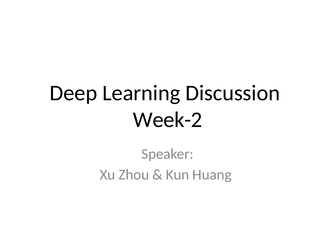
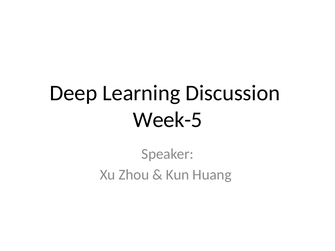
Week-2: Week-2 -> Week-5 (168, 120)
